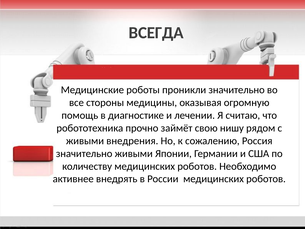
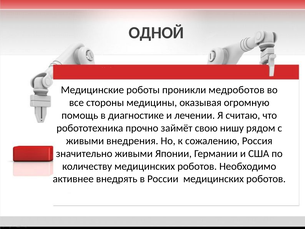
ВСЕГДА: ВСЕГДА -> ОДНОЙ (156, 33)
проникли значительно: значительно -> медроботов (237, 90)
